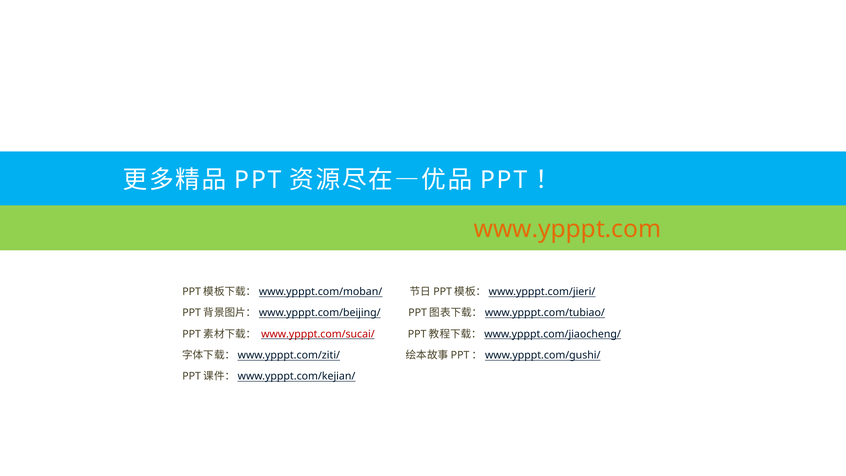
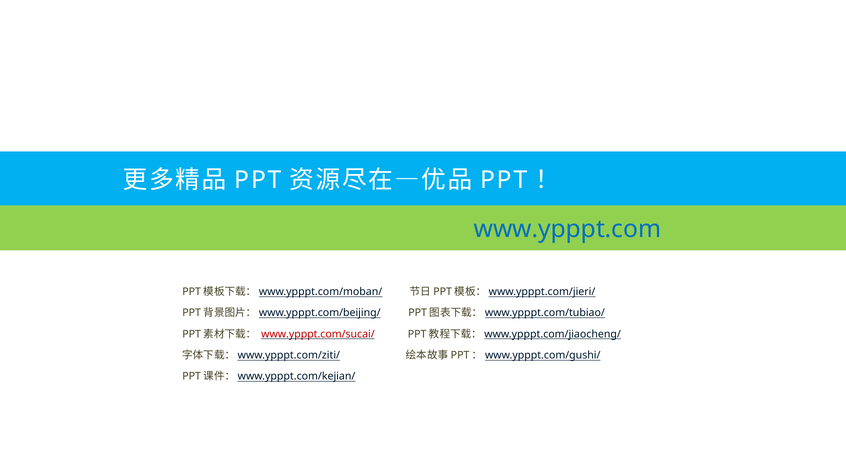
www.ypppt.com colour: orange -> blue (567, 229)
